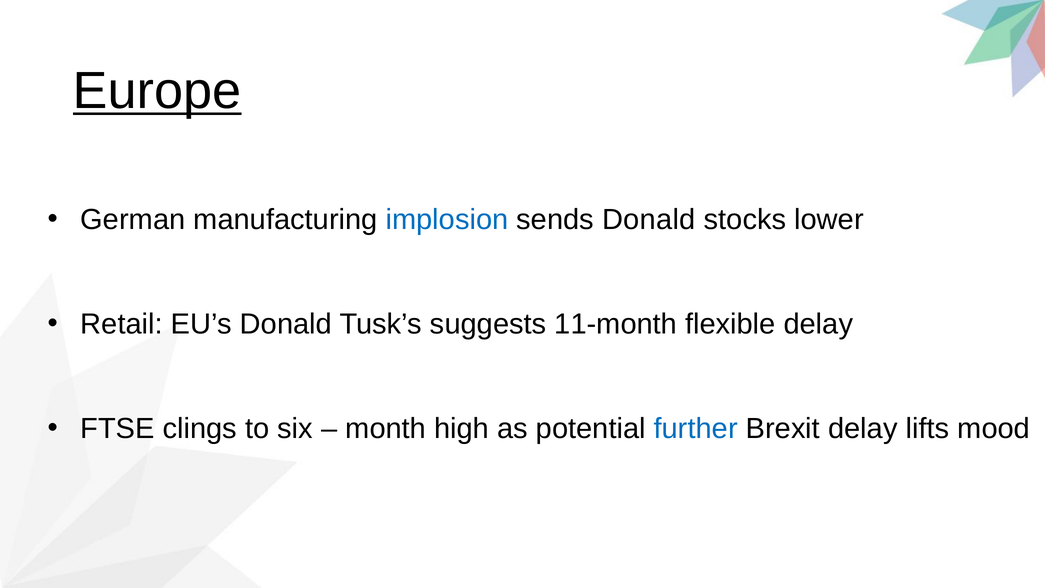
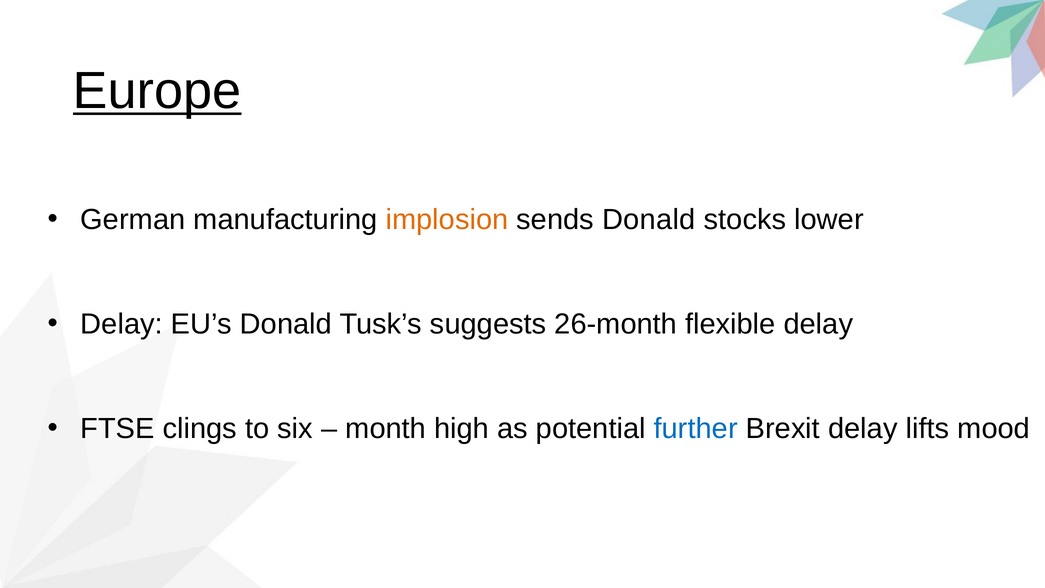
implosion colour: blue -> orange (447, 220)
Retail: Retail -> Delay (122, 324)
11-month: 11-month -> 26-month (616, 324)
